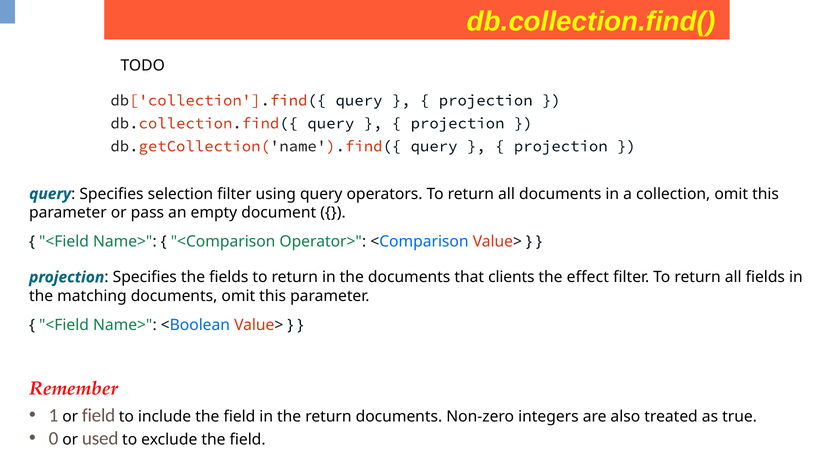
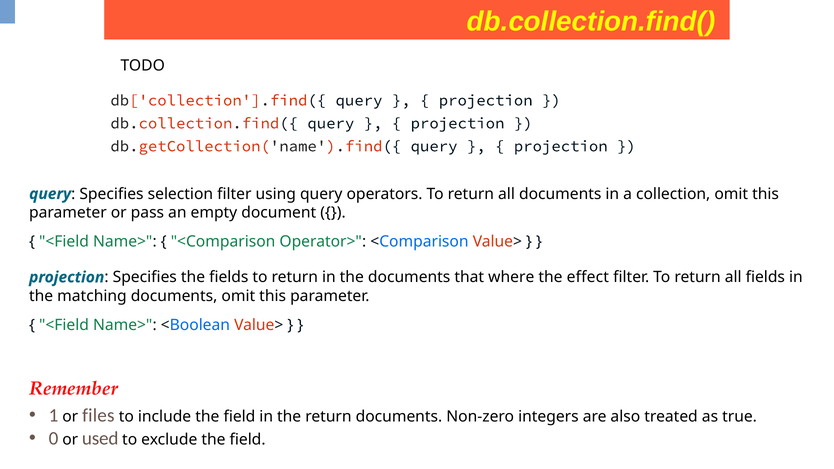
clients: clients -> where (511, 277)
or field: field -> files (98, 415)
